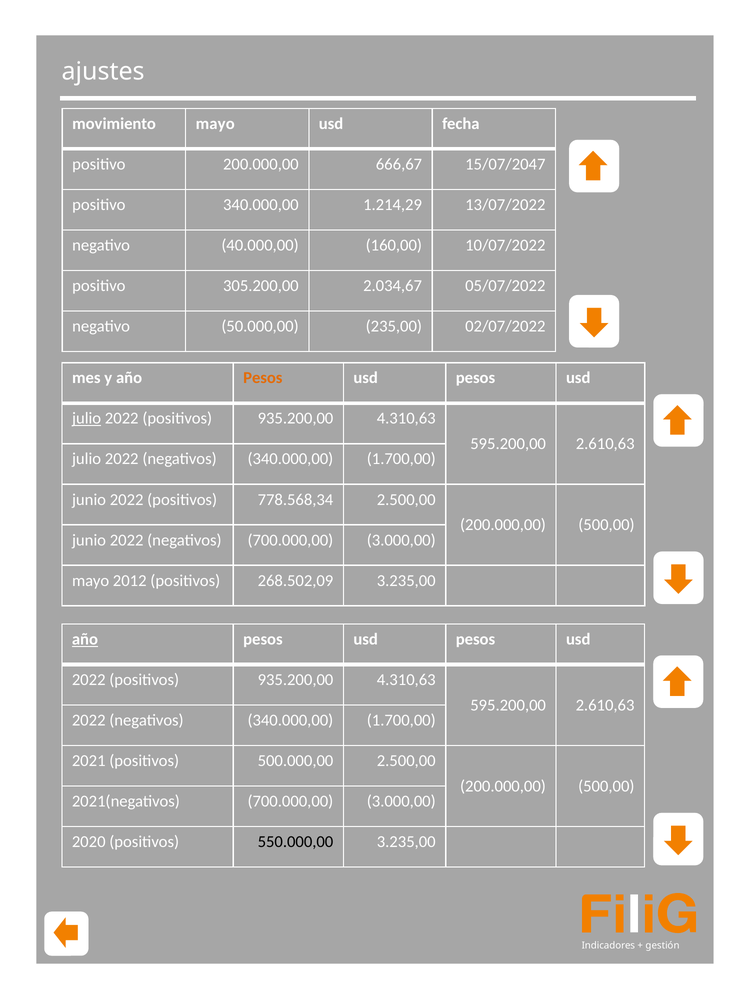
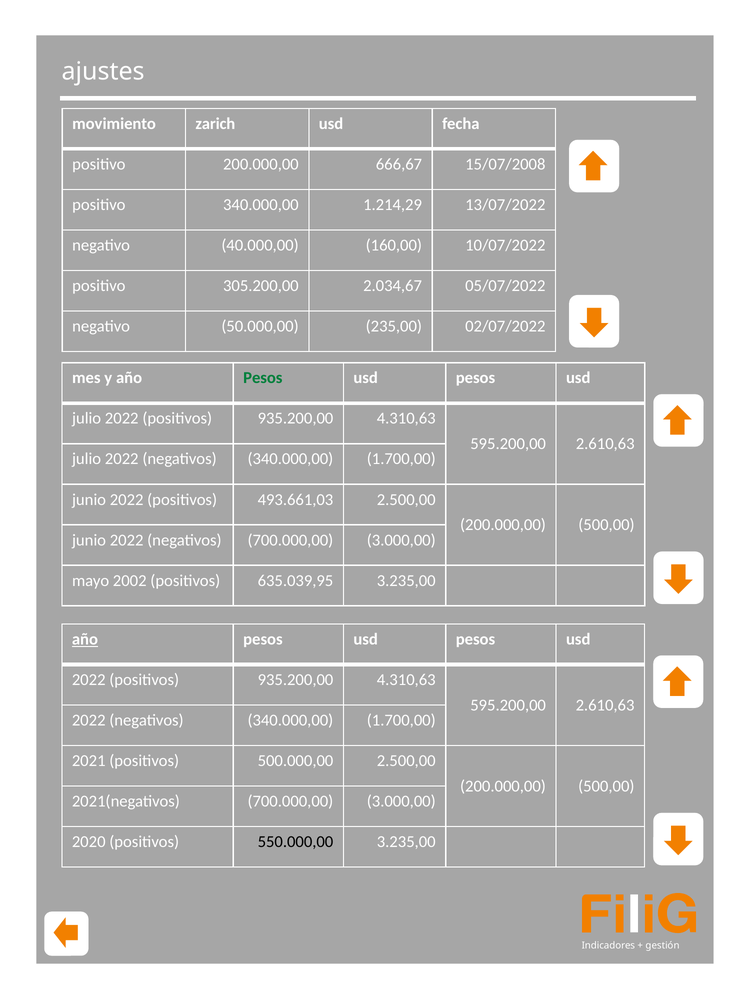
movimiento mayo: mayo -> zarich (215, 124)
15/07/2047: 15/07/2047 -> 15/07/2008 (505, 164)
Pesos colour: orange -> green (263, 378)
julio underline: present -> none (87, 419)
778.568,34: 778.568,34 -> 493.661,03 (295, 500)
2012: 2012 -> 2002 (130, 581)
268.502,09: 268.502,09 -> 635.039,95 (295, 581)
